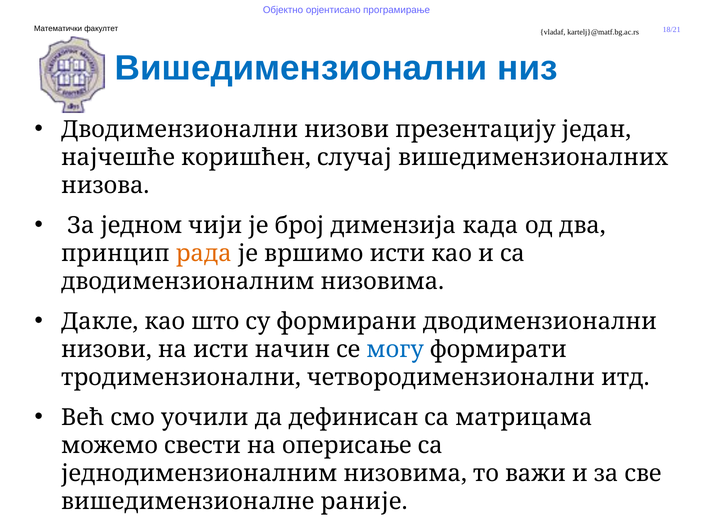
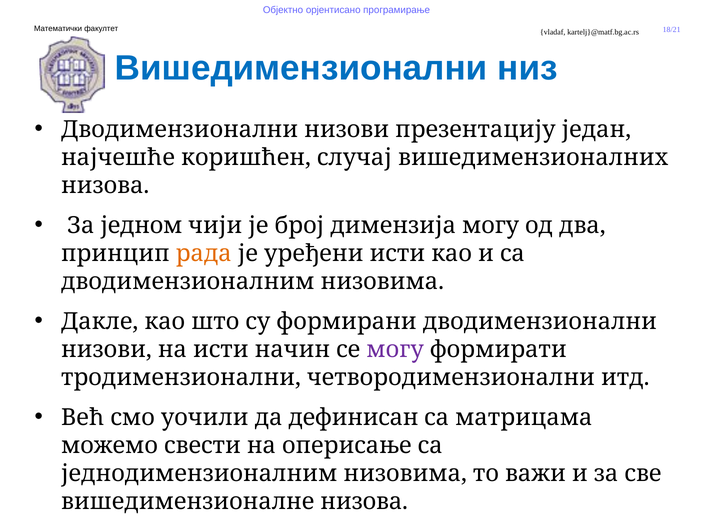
димензија када: када -> могу (491, 225)
вршимо: вршимо -> уређени (314, 254)
могу colour: blue -> purple (395, 350)
вишедимензионалне раније: раније -> низова (364, 502)
